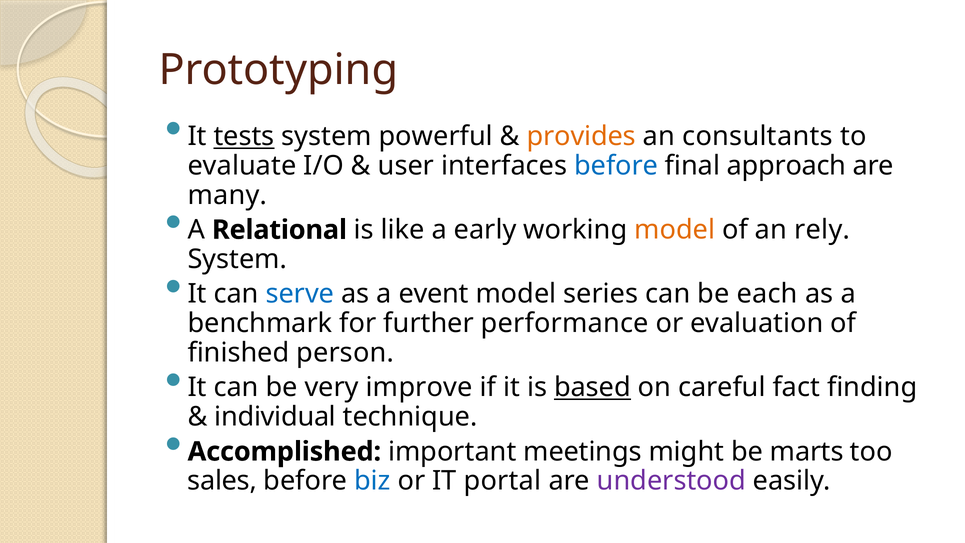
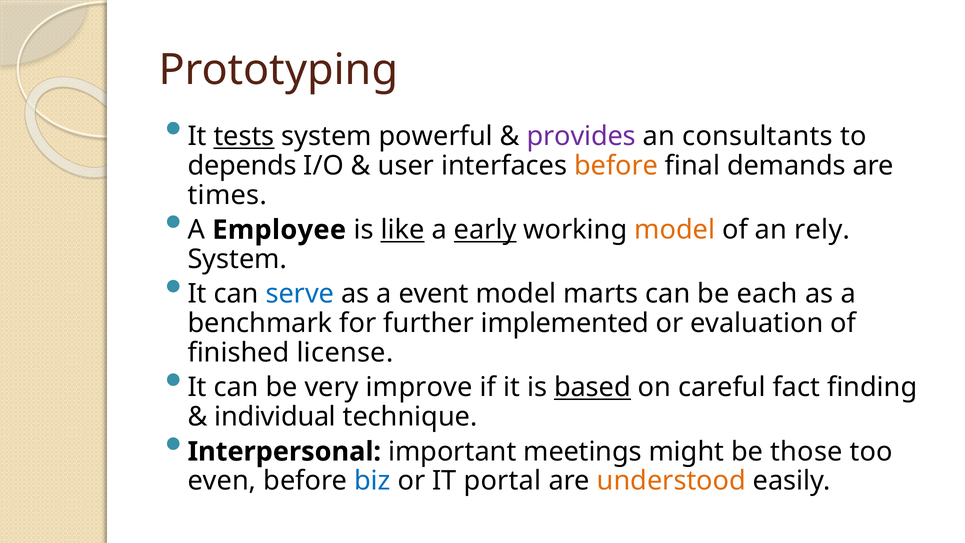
provides colour: orange -> purple (581, 136)
evaluate: evaluate -> depends (242, 166)
before colour: blue -> orange (616, 166)
approach: approach -> demands (786, 166)
many: many -> times (227, 195)
Relational: Relational -> Employee (279, 230)
like underline: none -> present (403, 230)
early underline: none -> present (485, 230)
series: series -> marts (601, 294)
performance: performance -> implemented (565, 323)
person: person -> license (345, 353)
Accomplished: Accomplished -> Interpersonal (284, 451)
marts: marts -> those (806, 451)
sales: sales -> even (222, 481)
understood colour: purple -> orange (671, 481)
